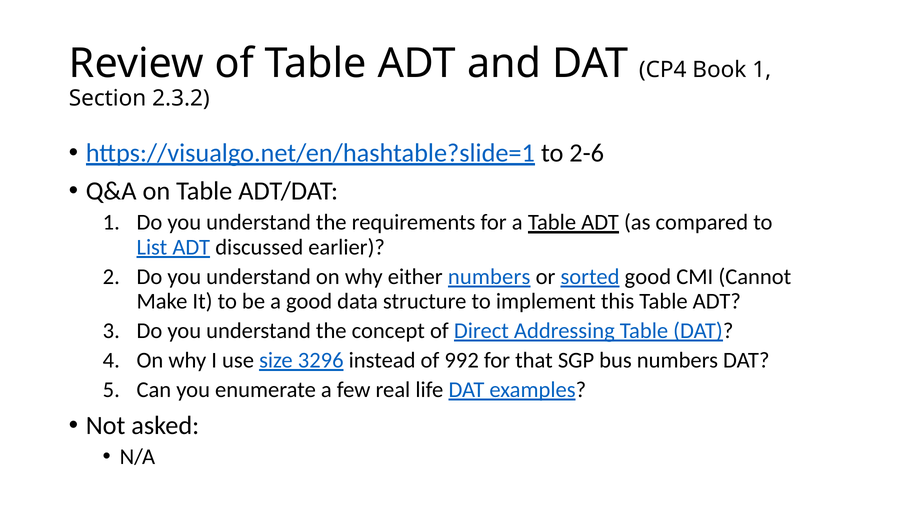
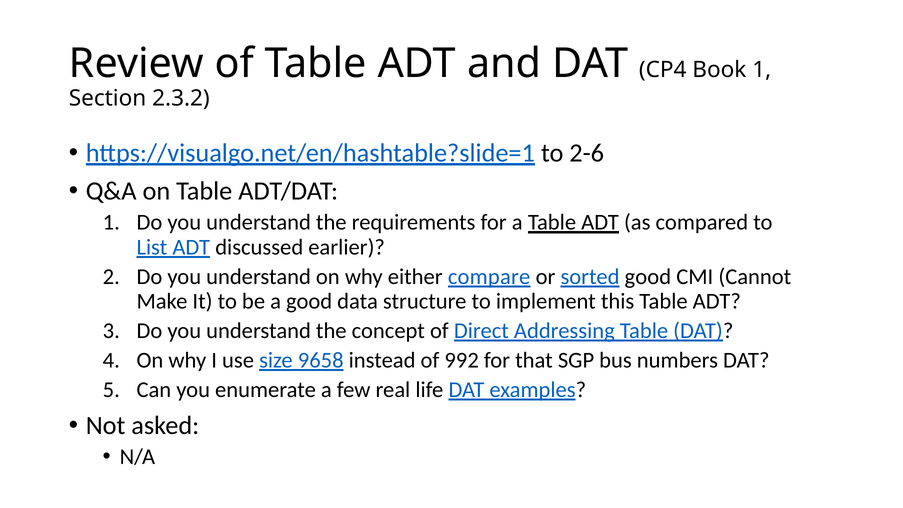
either numbers: numbers -> compare (489, 277)
3296: 3296 -> 9658 (321, 360)
